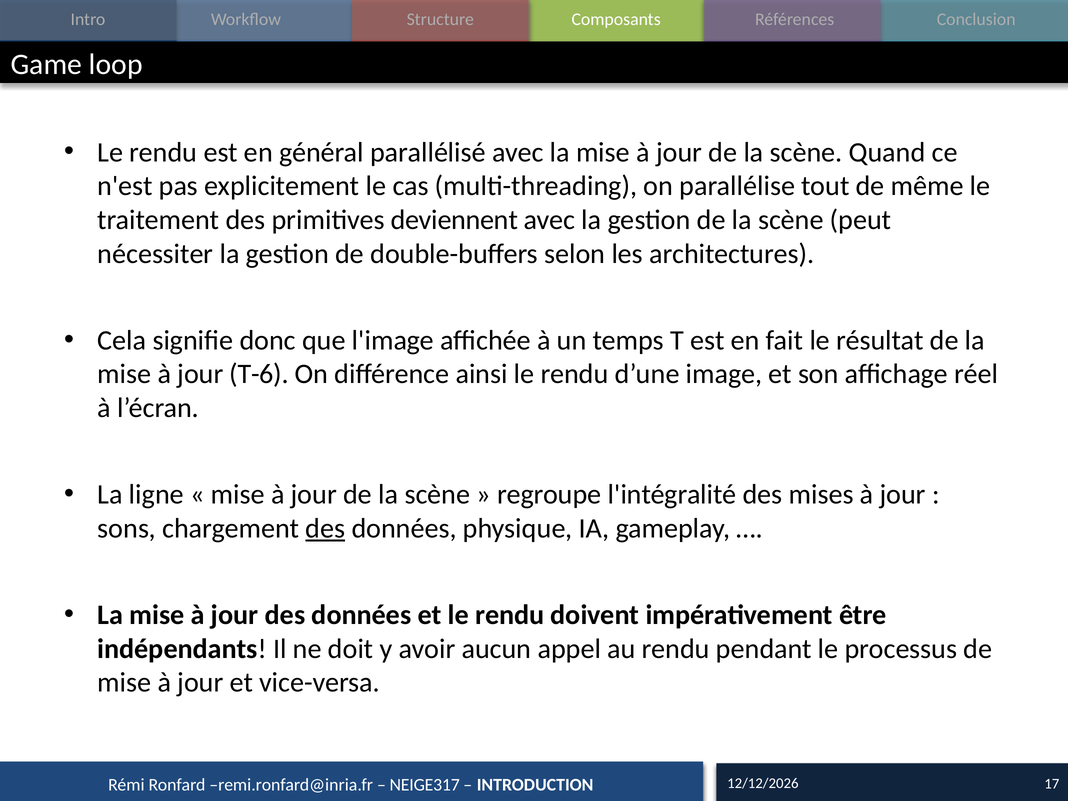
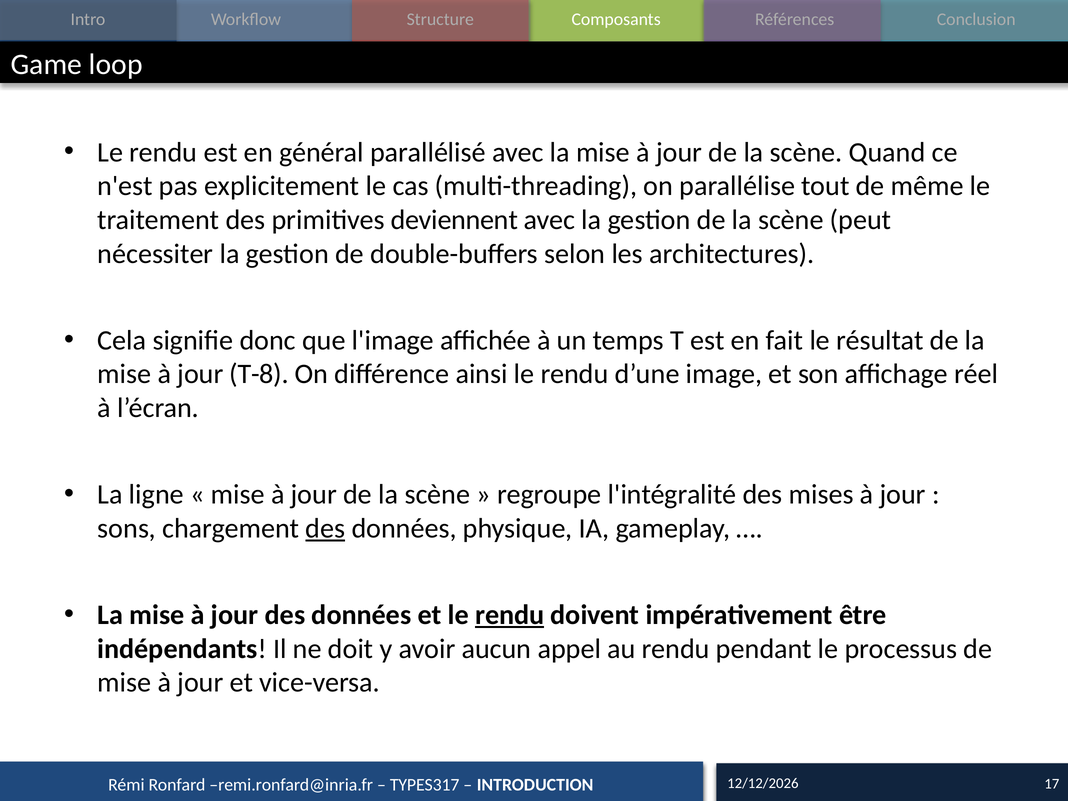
T-6: T-6 -> T-8 (259, 374)
rendu underline: none -> present (510, 615)
NEIGE317: NEIGE317 -> TYPES317 (425, 785)
